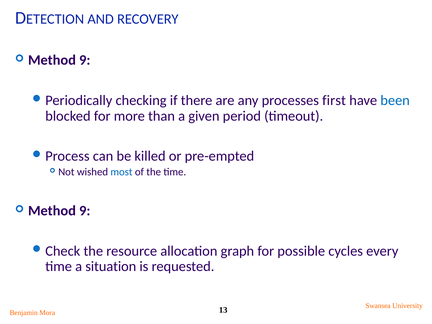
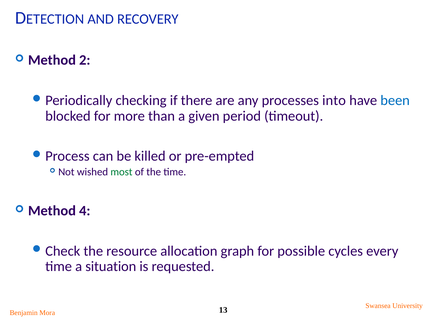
9: 9 -> 2 (85, 60)
first: first -> into (334, 100)
most colour: blue -> green (121, 172)
9: 9 -> 4 (85, 211)
